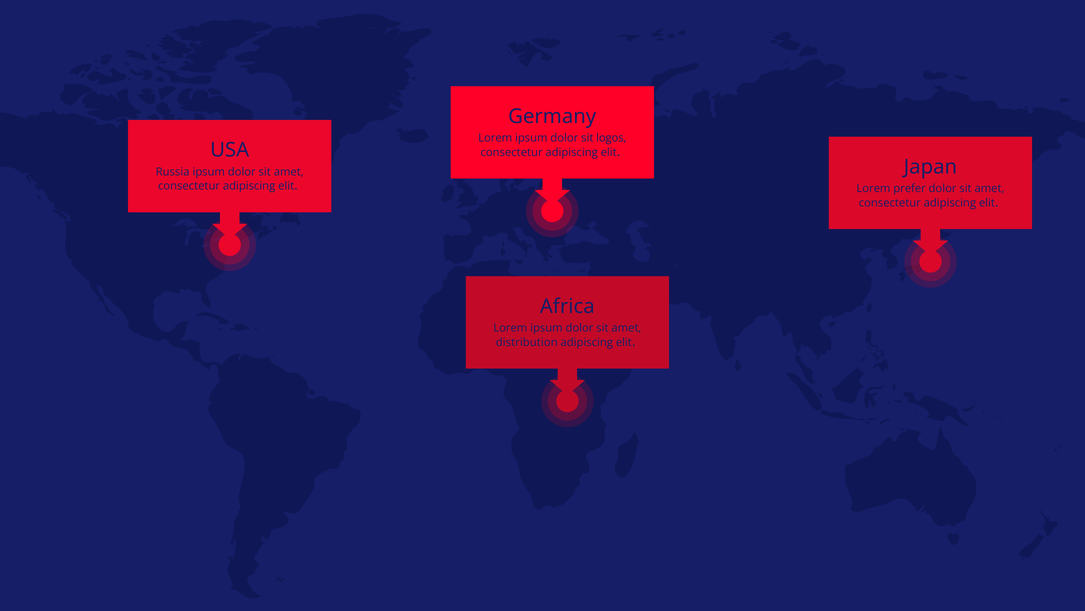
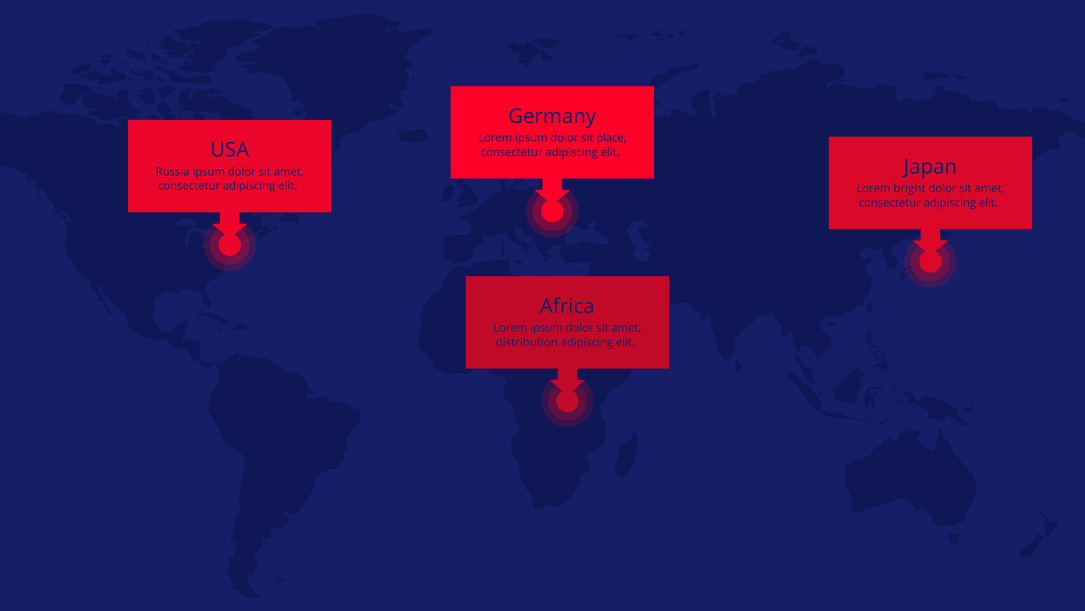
logos: logos -> place (611, 138)
prefer: prefer -> bright (909, 188)
